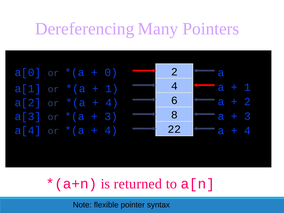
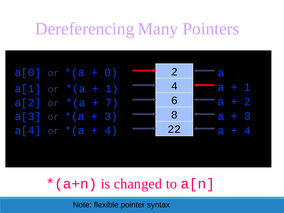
4: 4 -> 7 (112, 103)
returned: returned -> changed (138, 184)
